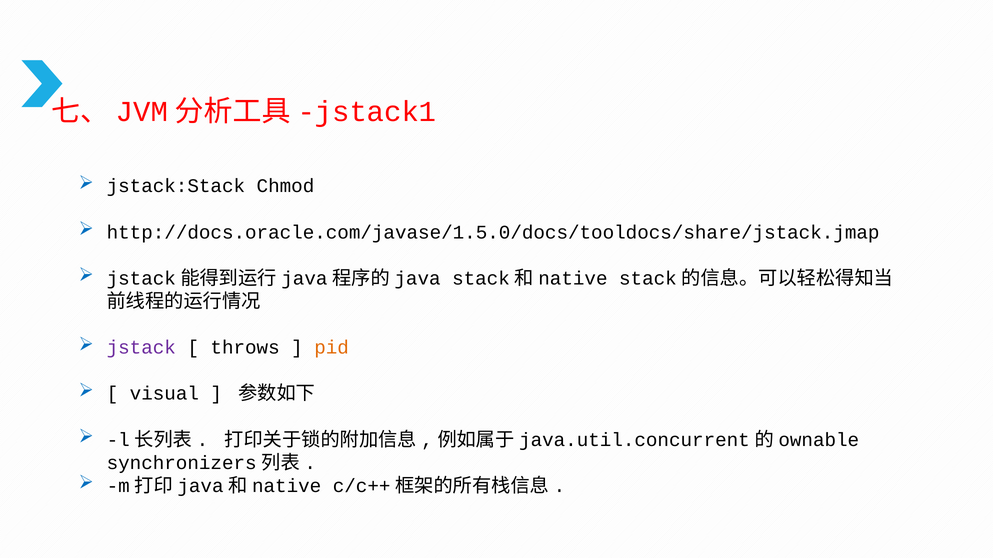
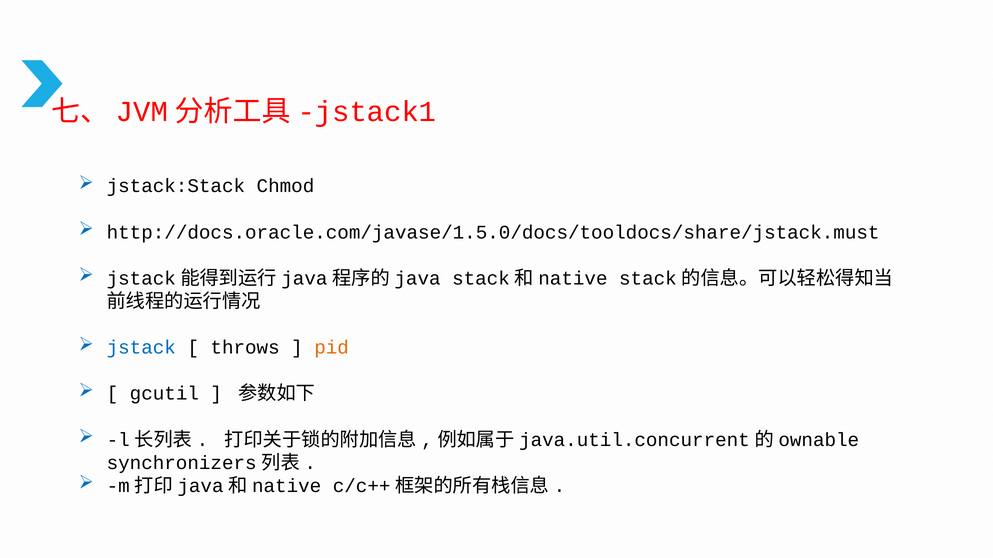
http://docs.oracle.com/javase/1.5.0/docs/tooldocs/share/jstack.jmap: http://docs.oracle.com/javase/1.5.0/docs/tooldocs/share/jstack.jmap -> http://docs.oracle.com/javase/1.5.0/docs/tooldocs/share/jstack.must (493, 232)
jstack colour: purple -> blue (141, 348)
visual: visual -> gcutil (164, 394)
